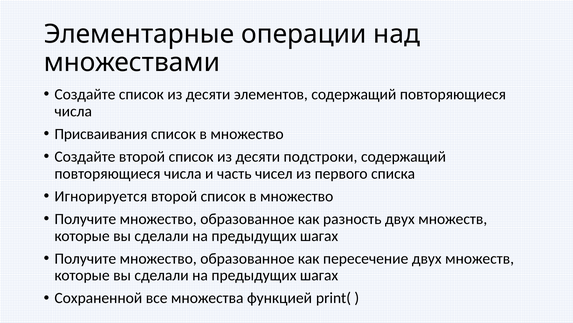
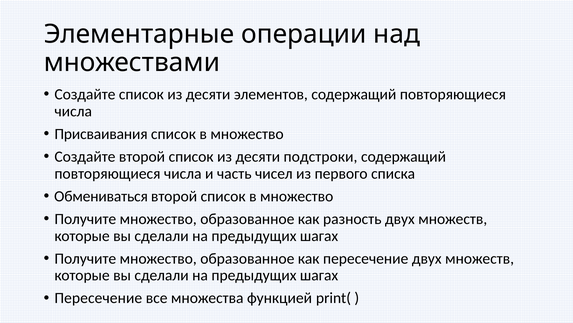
Игнорируется: Игнорируется -> Обмениваться (101, 196)
Сохраненной: Сохраненной -> Пересечение (98, 298)
